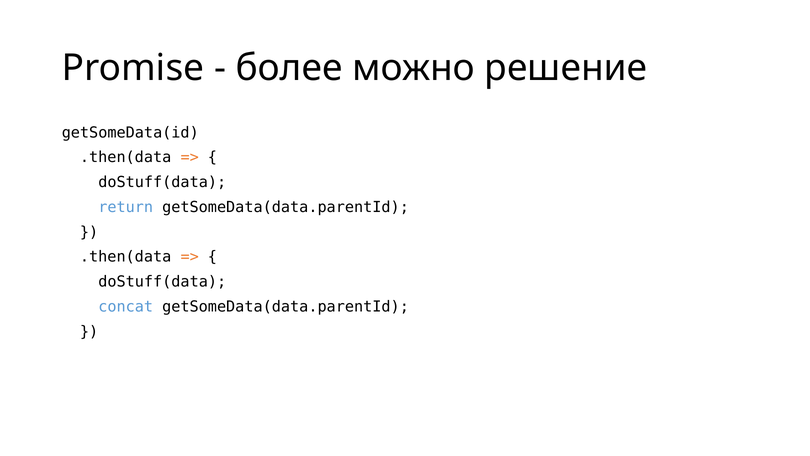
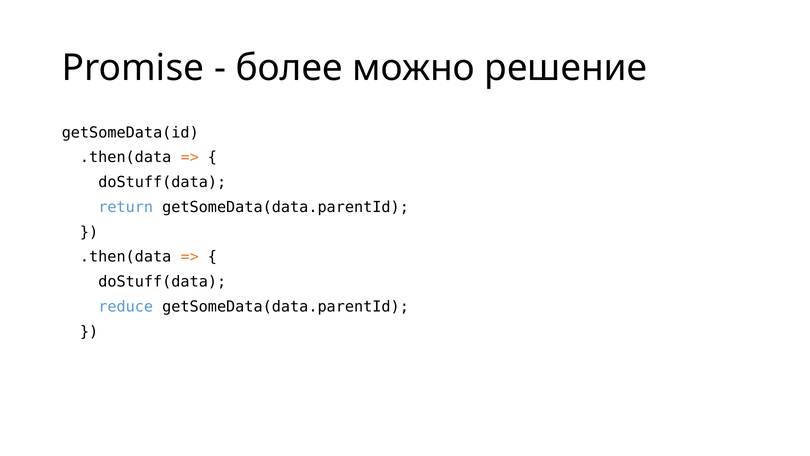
concat: concat -> reduce (126, 306)
